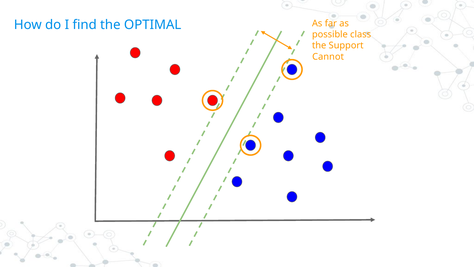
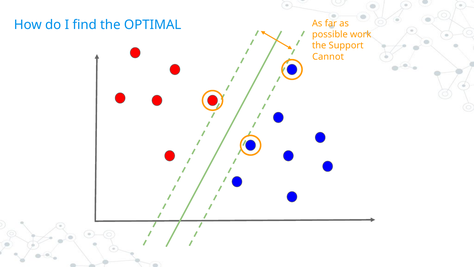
class: class -> work (361, 34)
